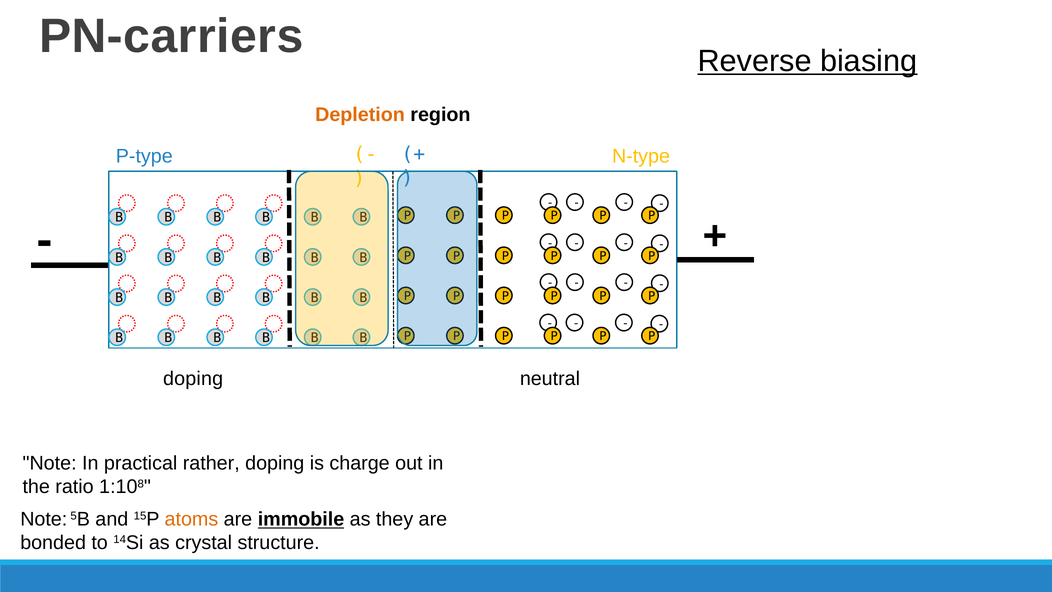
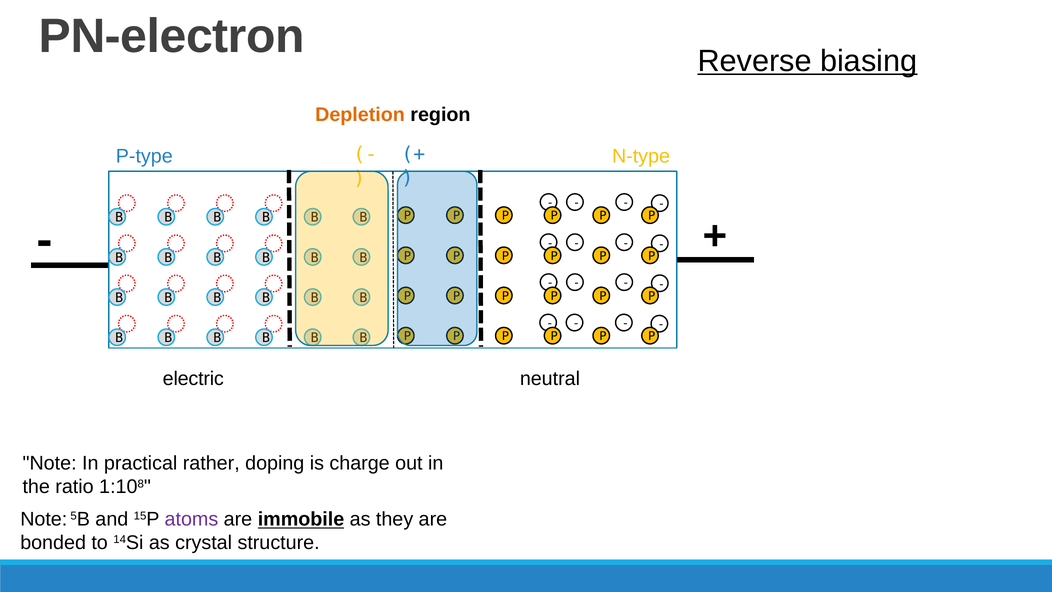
PN-carriers: PN-carriers -> PN-electron (172, 36)
doping: doping -> electric (193, 379)
atoms colour: orange -> purple (191, 519)
